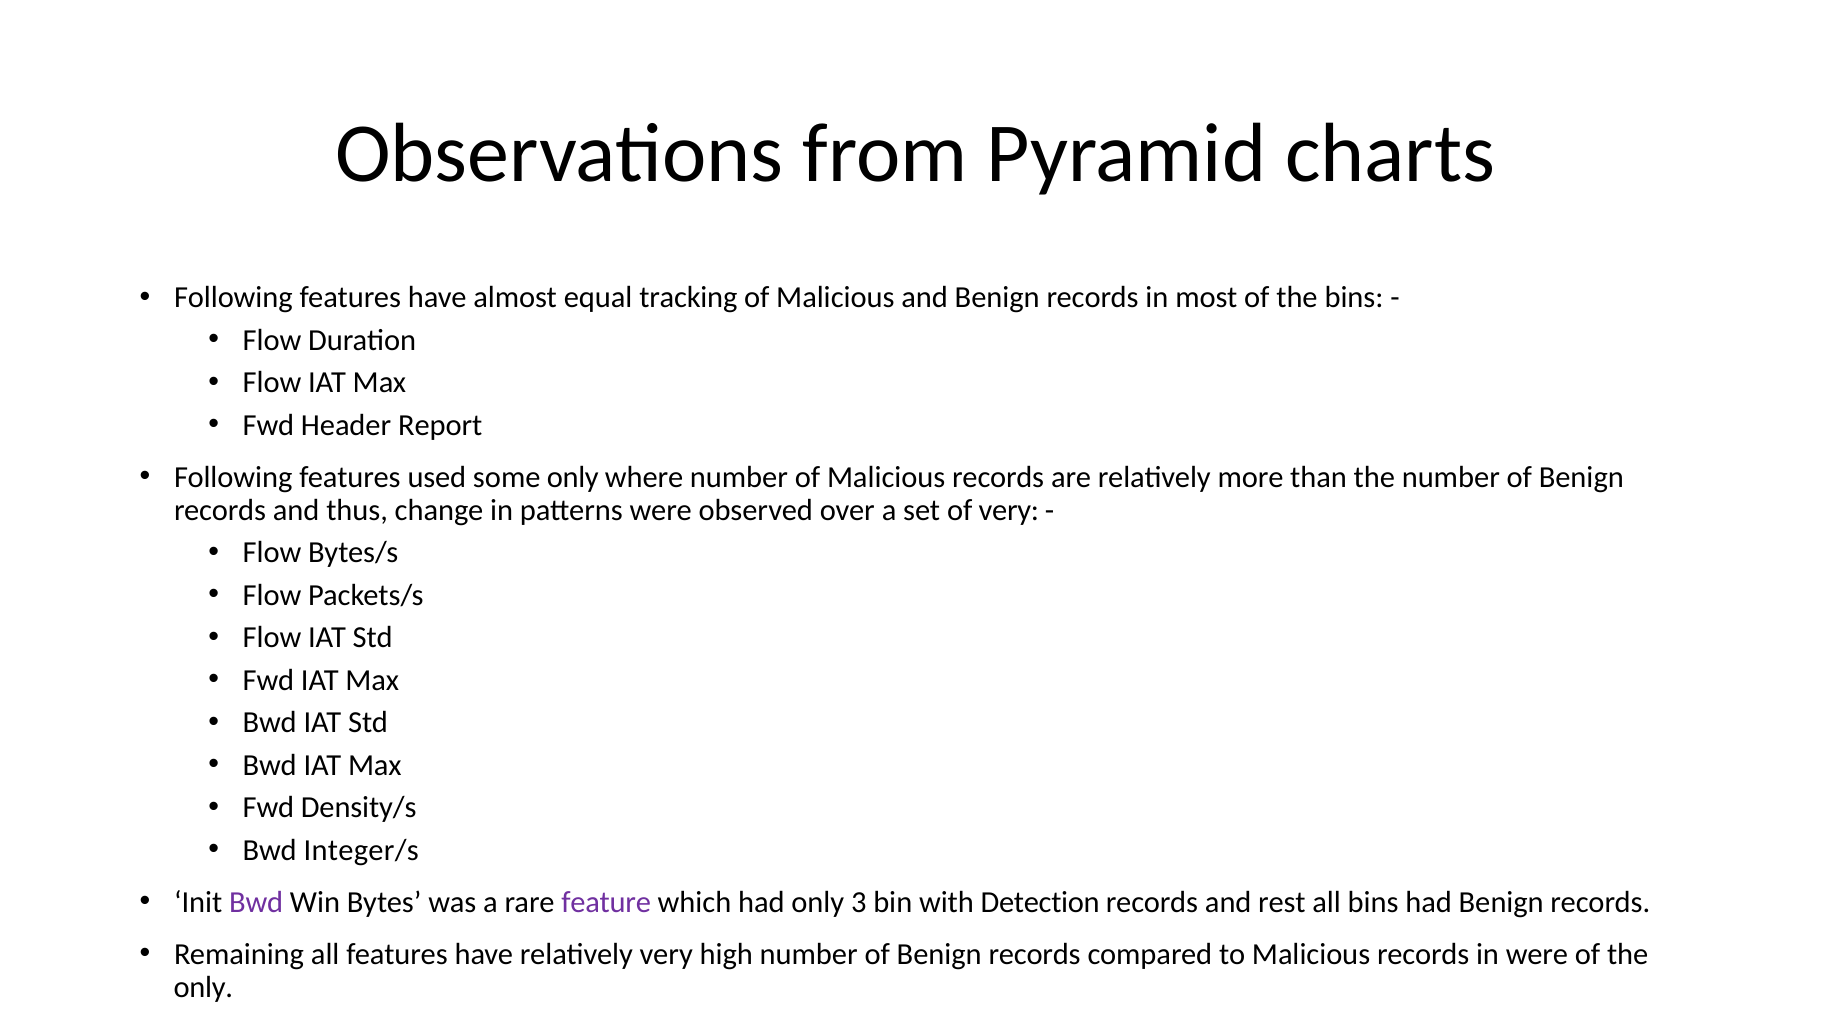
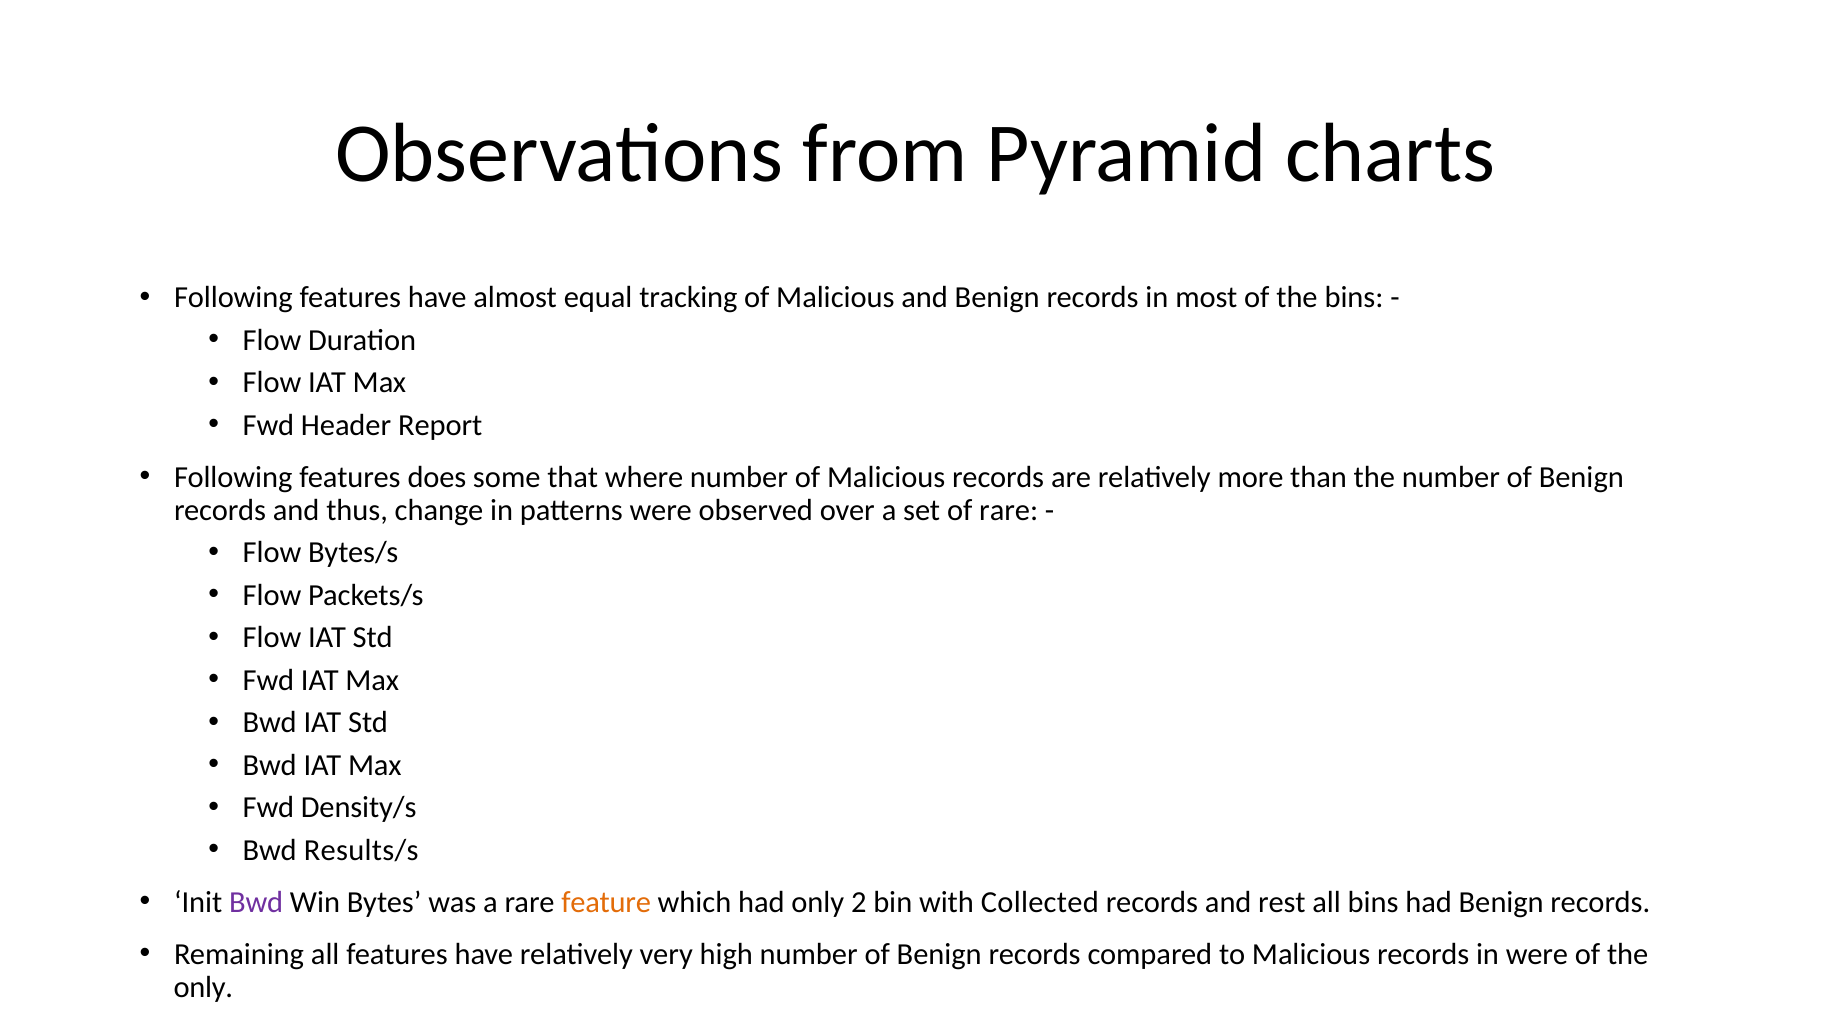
used: used -> does (437, 477)
some only: only -> that (573, 477)
of very: very -> rare (1009, 510)
Integer/s: Integer/s -> Results/s (361, 850)
feature colour: purple -> orange (606, 902)
3: 3 -> 2 (859, 902)
Detection: Detection -> Collected (1040, 902)
